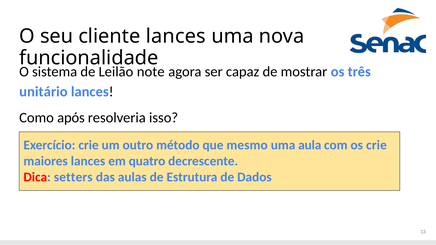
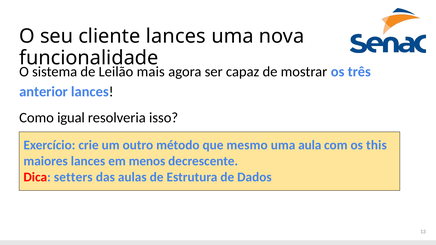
note: note -> mais (151, 72)
unitário: unitário -> anterior (43, 92)
após: após -> igual (71, 118)
os crie: crie -> this (376, 145)
quatro: quatro -> menos (147, 161)
